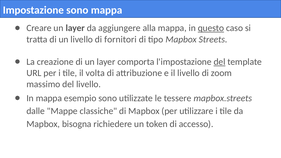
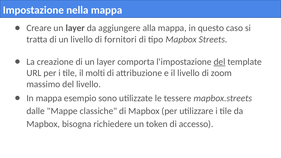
Impostazione sono: sono -> nella (77, 10)
questo underline: present -> none (211, 28)
volta: volta -> molti (95, 73)
